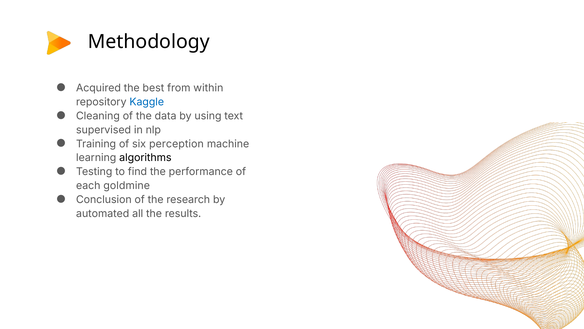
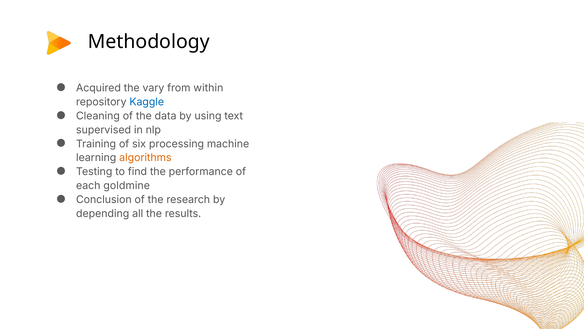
best: best -> vary (153, 88)
perception: perception -> processing (177, 144)
algorithms colour: black -> orange (145, 158)
automated: automated -> depending (103, 213)
